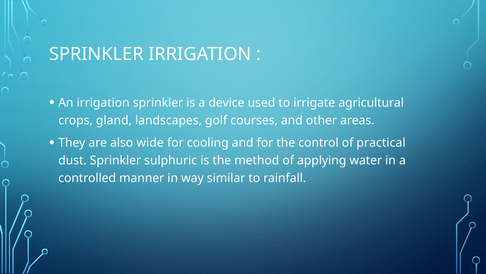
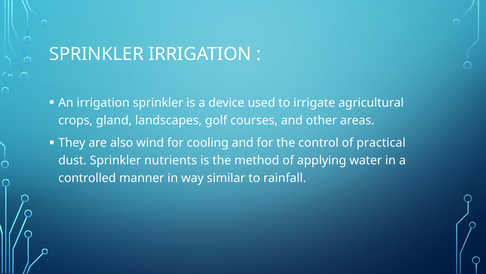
wide: wide -> wind (150, 143)
sulphuric: sulphuric -> nutrients (171, 160)
